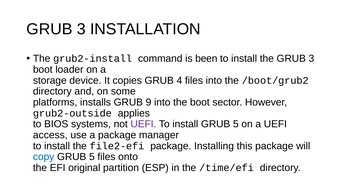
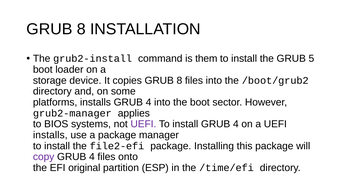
3: 3 -> 8 (81, 29)
been: been -> them (206, 59)
the GRUB 3: 3 -> 5 (311, 59)
copies GRUB 4: 4 -> 8 (179, 81)
installs GRUB 9: 9 -> 4 (149, 102)
grub2-outside: grub2-outside -> grub2-manager (72, 113)
install GRUB 5: 5 -> 4 (236, 124)
access: access -> installs (50, 135)
copy colour: blue -> purple (44, 157)
5: 5 -> 4 (92, 157)
